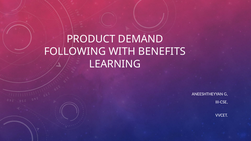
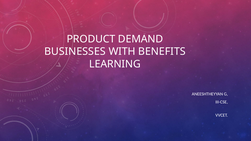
FOLLOWING: FOLLOWING -> BUSINESSES (75, 52)
